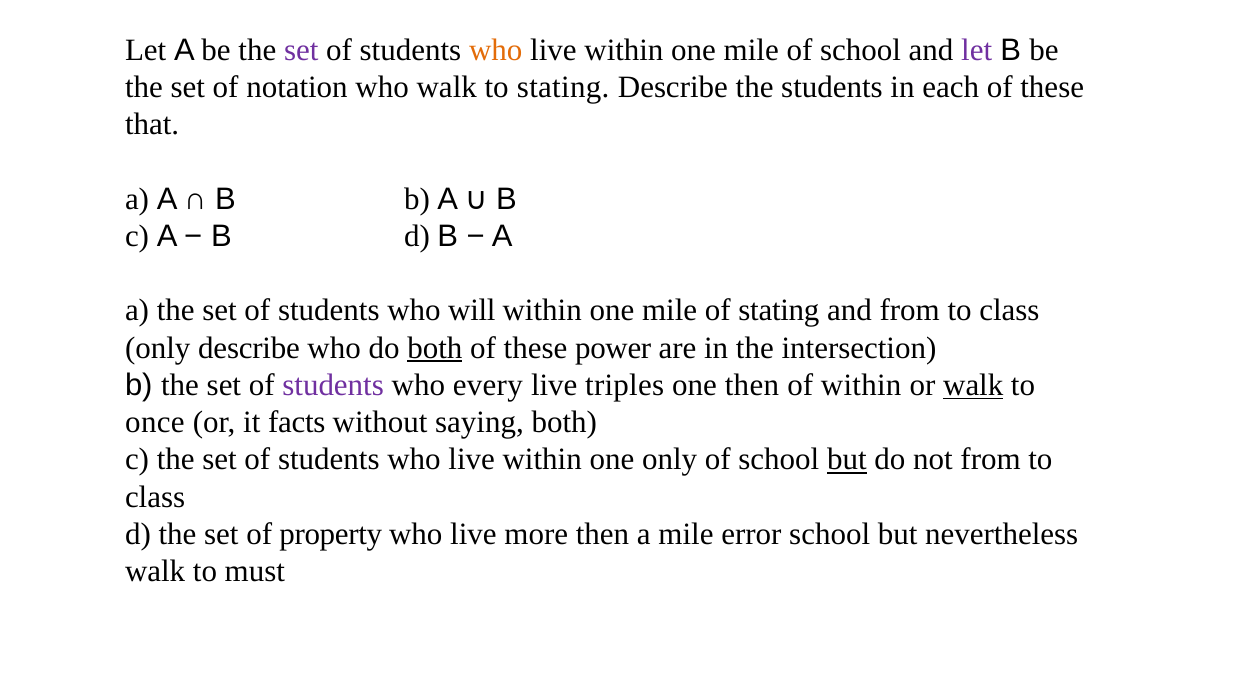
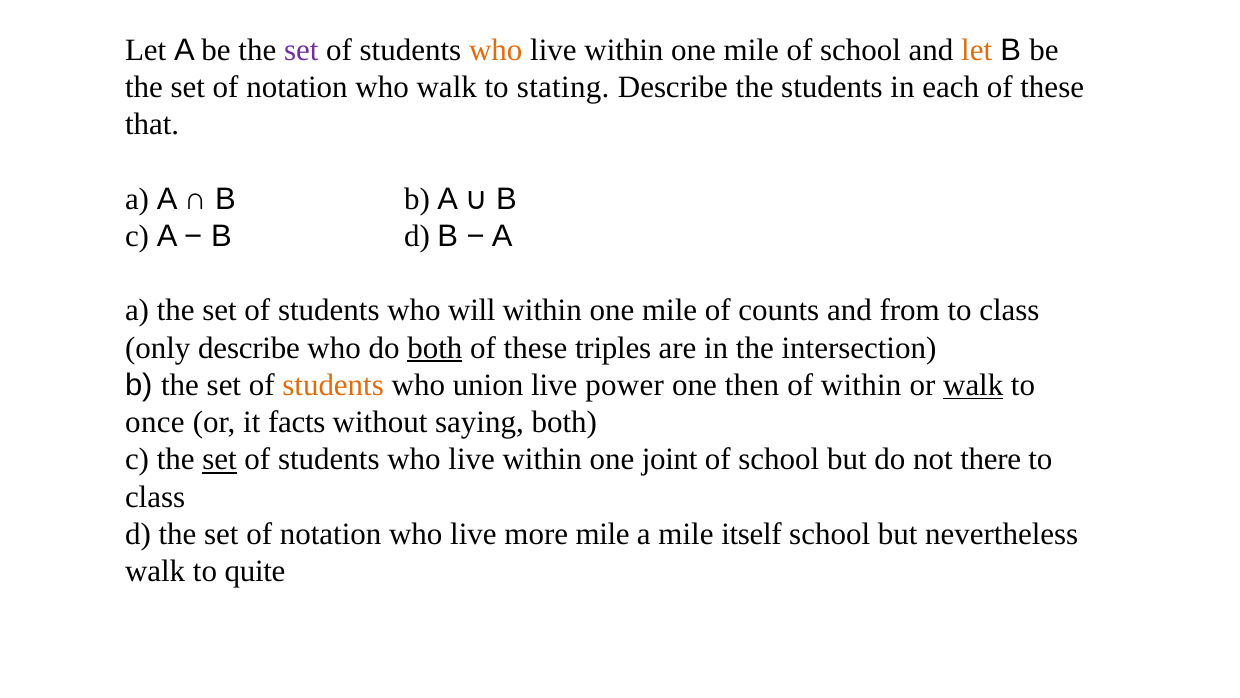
let colour: purple -> orange (977, 50)
of stating: stating -> counts (779, 310)
power: power -> triples (613, 348)
students colour: purple -> orange (333, 385)
every: every -> union (488, 385)
triples: triples -> power (625, 385)
set underline: none -> present (220, 459)
one only: only -> joint (670, 459)
but underline: present -> none (847, 459)
not from: from -> there (991, 459)
property: property -> notation (331, 534)
more then: then -> mile (603, 534)
error: error -> itself (752, 534)
must: must -> quite (255, 571)
